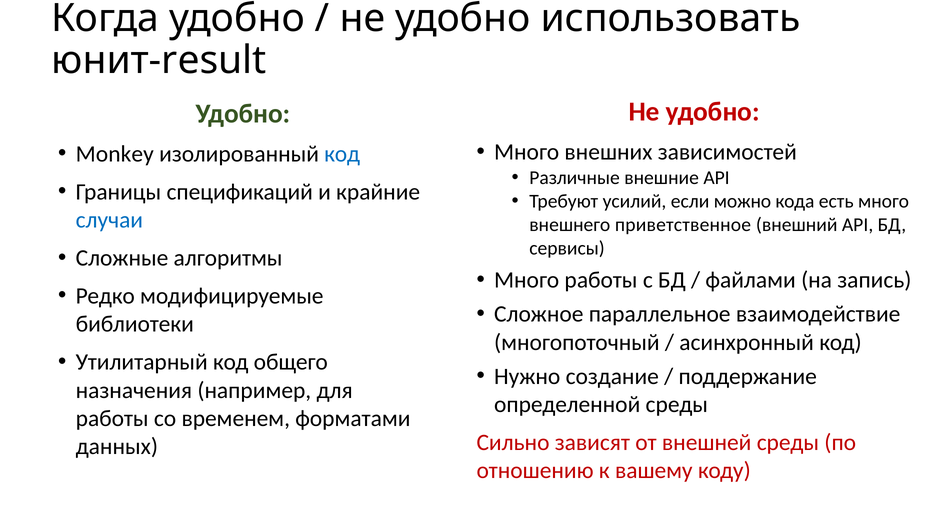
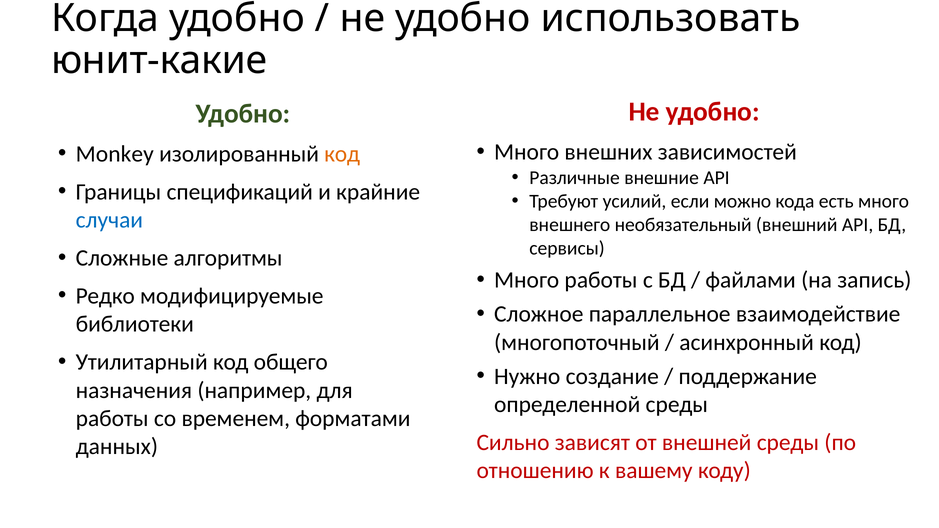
юнит-result: юнит-result -> юнит-какие (159, 61)
код colour: blue -> orange (342, 154)
приветственное: приветственное -> необязательный (683, 225)
